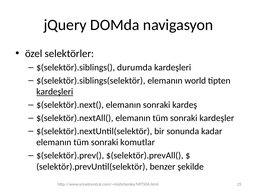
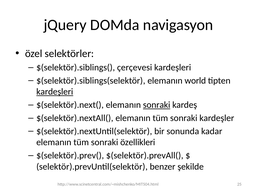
durumda: durumda -> çerçevesi (135, 67)
sonraki underline: none -> present (157, 105)
komutlar: komutlar -> özellikleri (138, 142)
